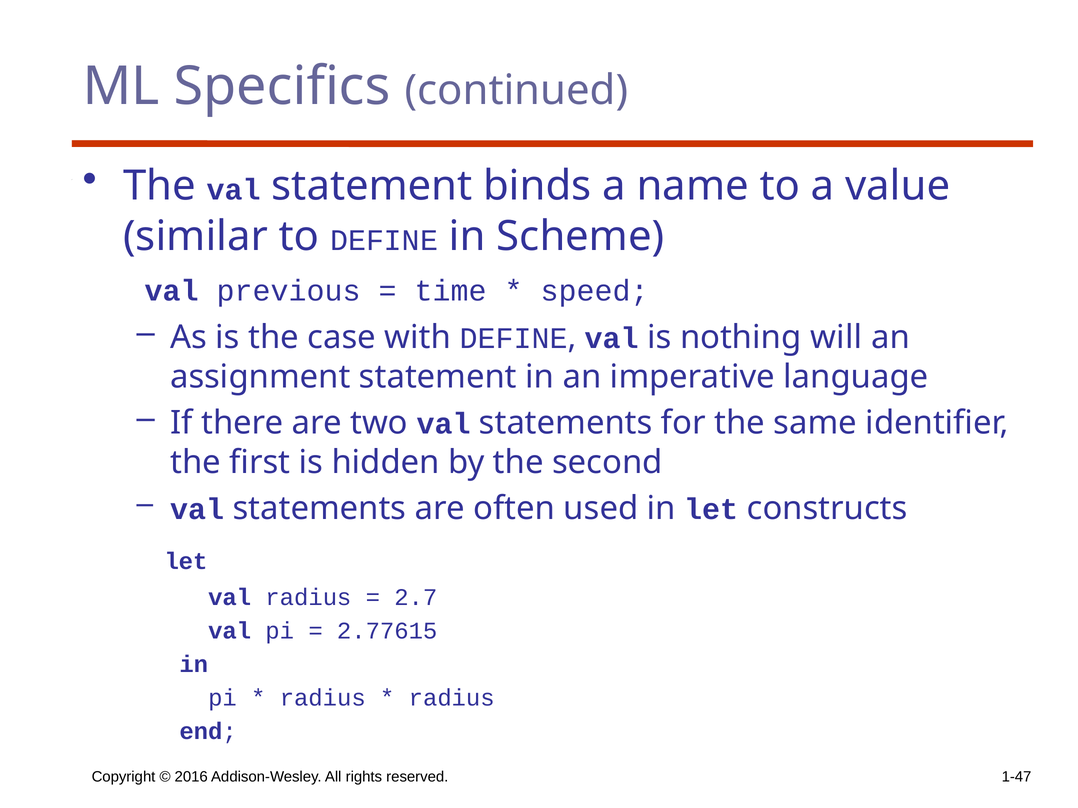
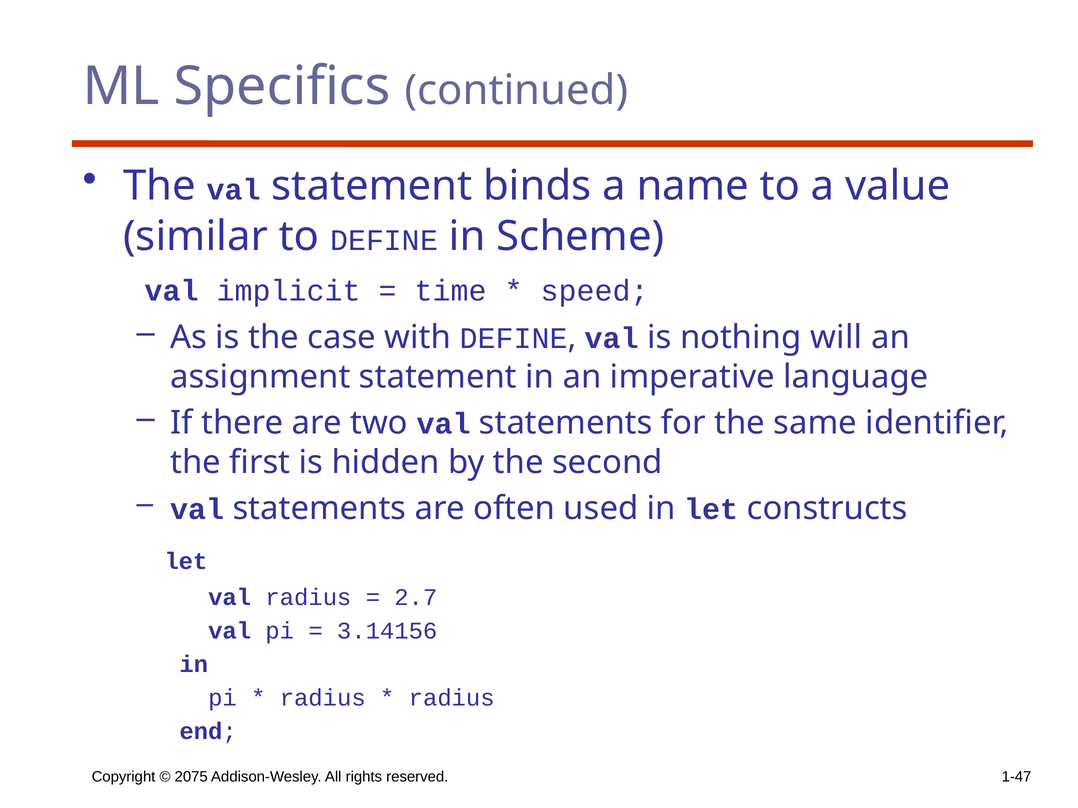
previous: previous -> implicit (289, 291)
2.77615: 2.77615 -> 3.14156 (387, 631)
2016: 2016 -> 2075 (191, 777)
